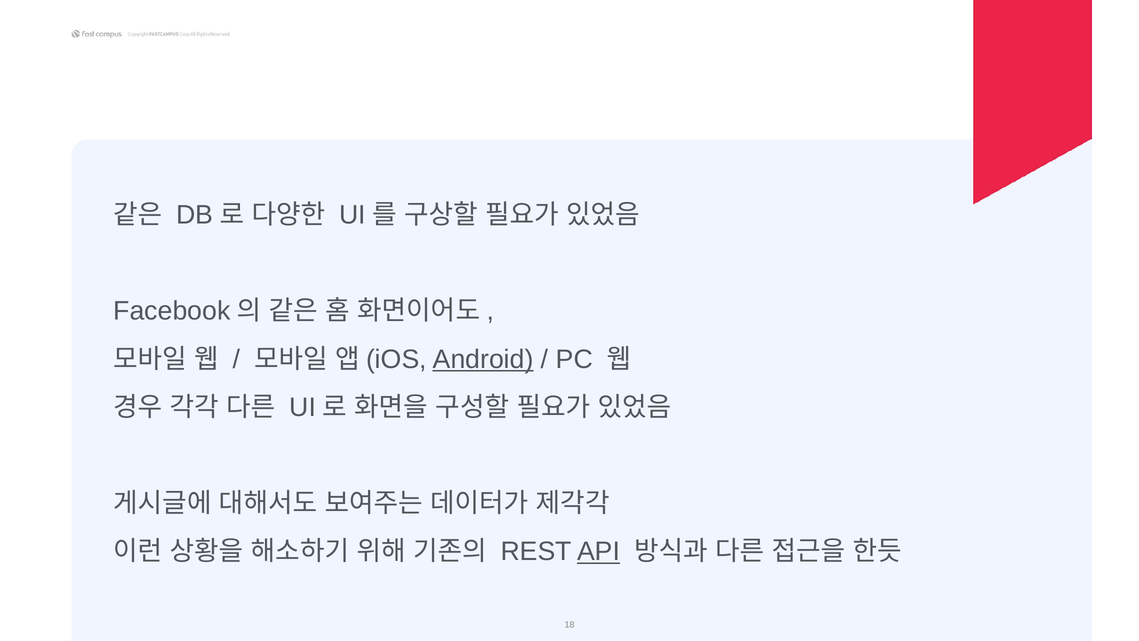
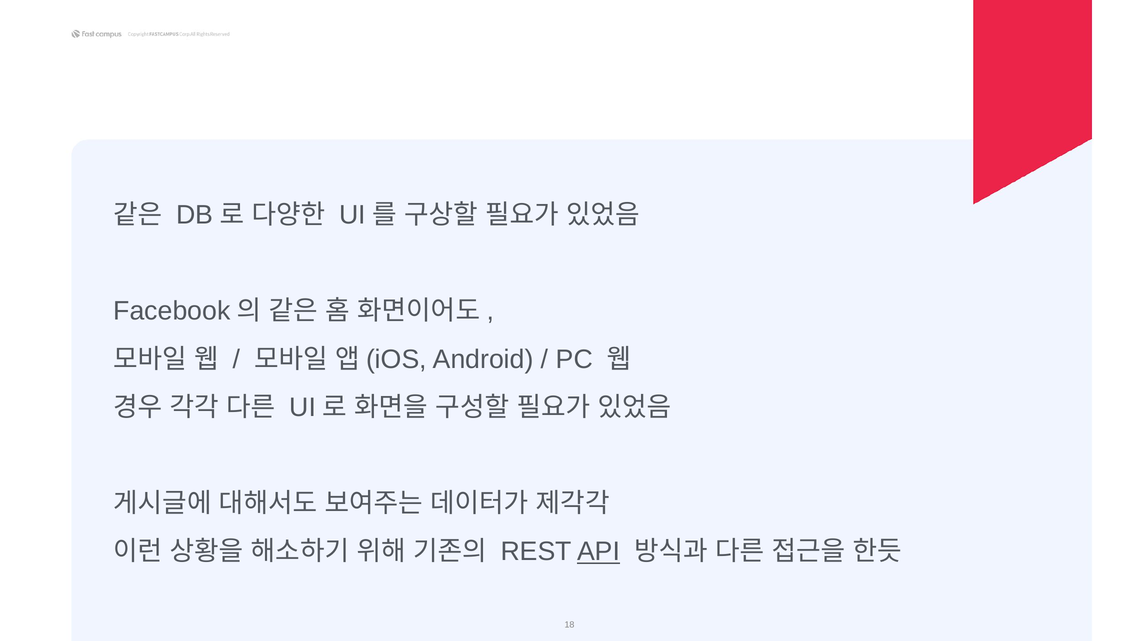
Android underline: present -> none (483, 359)
